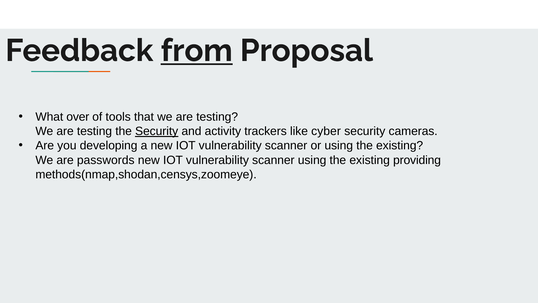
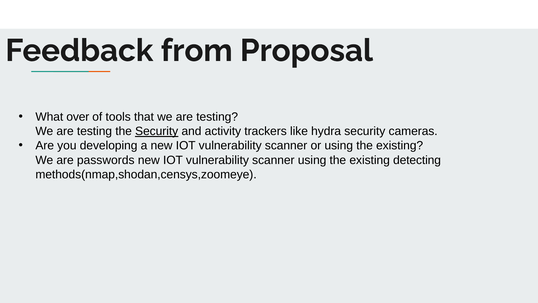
from underline: present -> none (197, 51)
cyber: cyber -> hydra (326, 131)
providing: providing -> detecting (417, 160)
